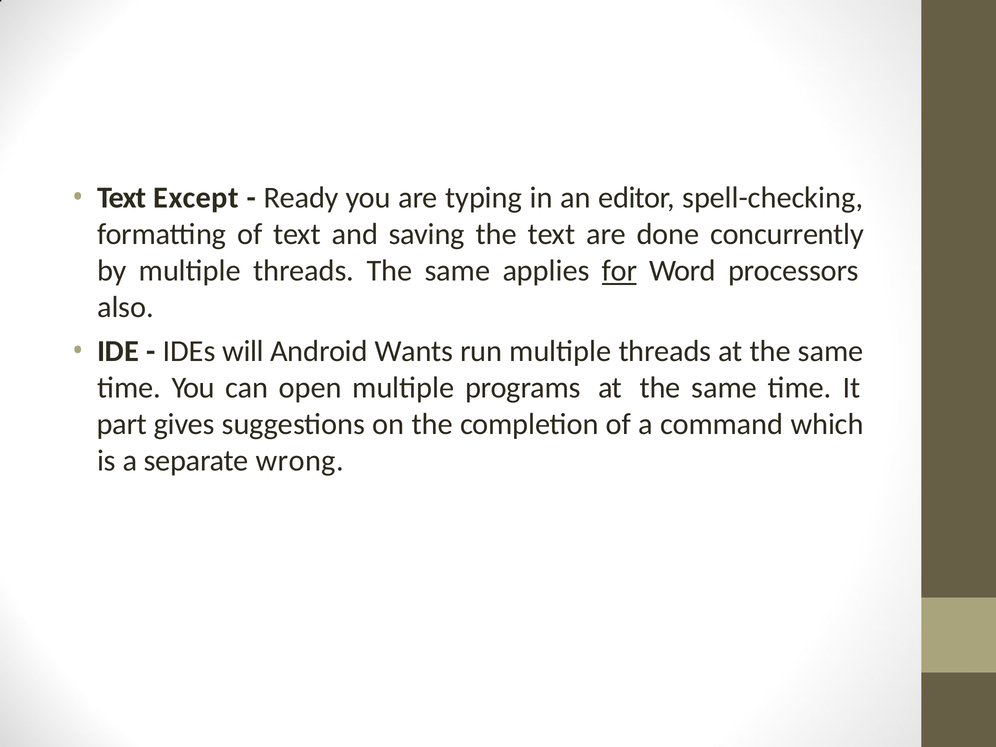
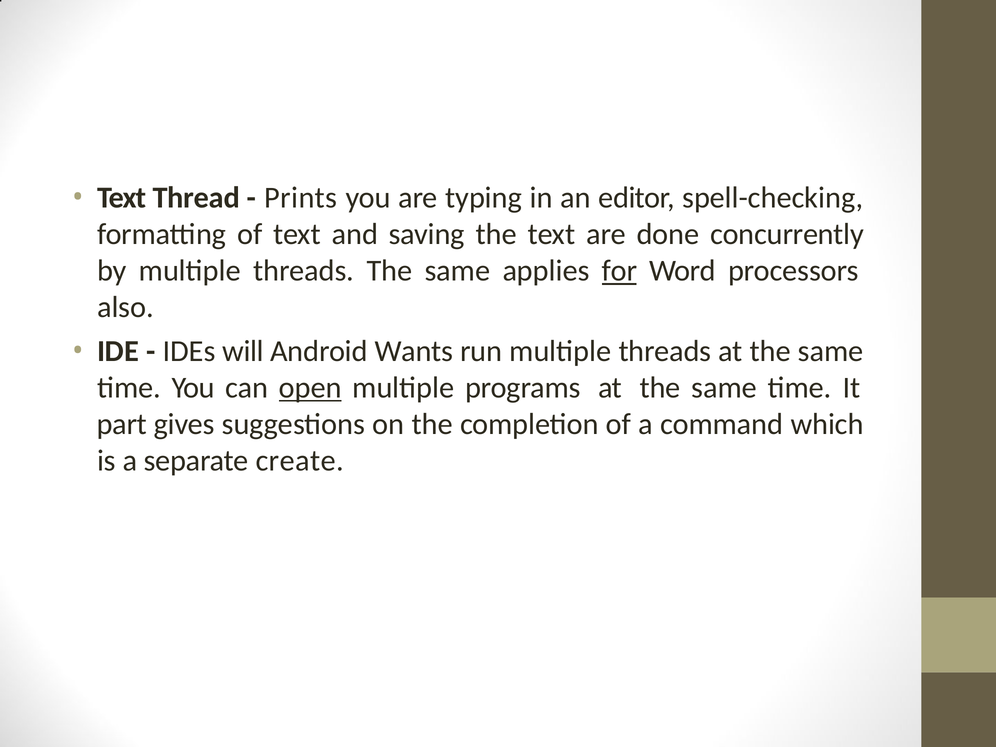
Except: Except -> Thread (196, 198)
Ready: Ready -> Prints (301, 198)
open underline: none -> present (310, 388)
wrong: wrong -> create (300, 461)
